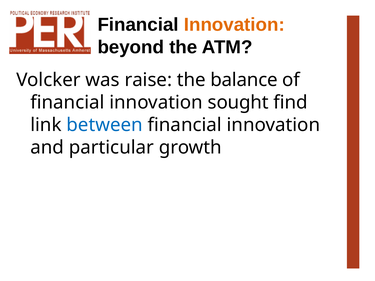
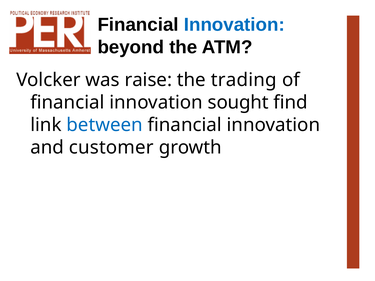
Innovation colour: orange -> blue (234, 25)
balance: balance -> trading (244, 80)
particular: particular -> customer (111, 148)
